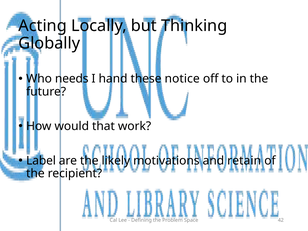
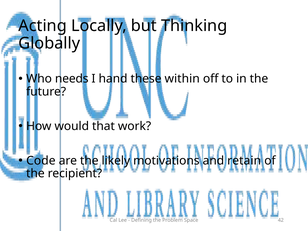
notice: notice -> within (182, 79)
Label: Label -> Code (41, 161)
